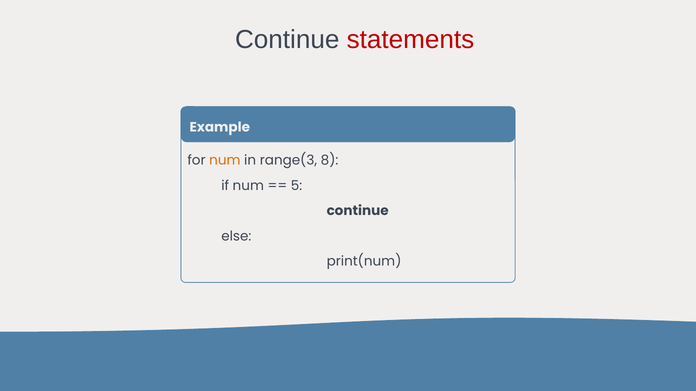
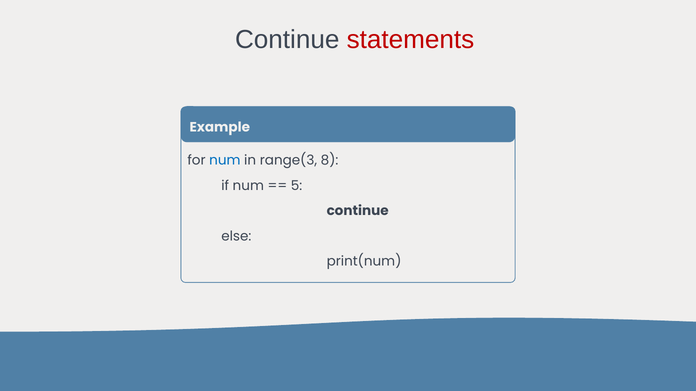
num colour: orange -> blue (225, 161)
